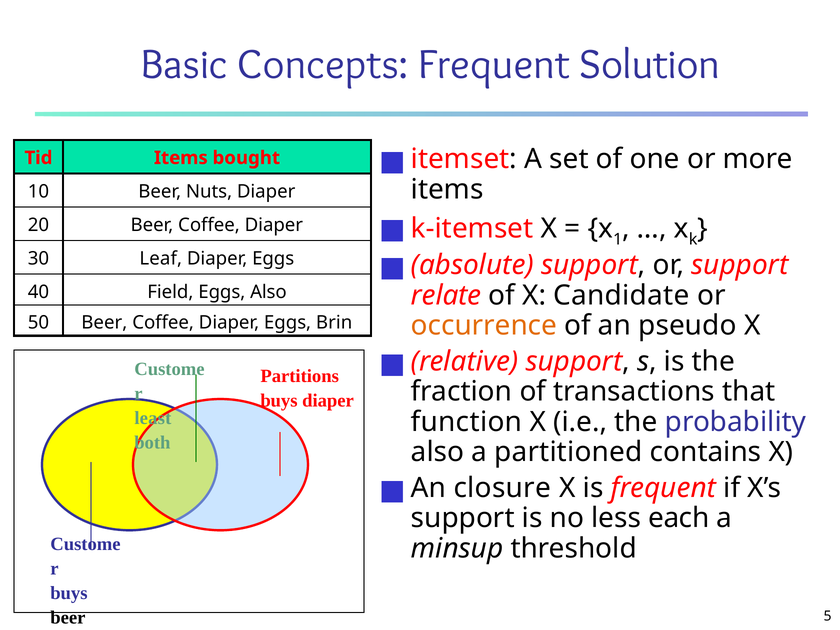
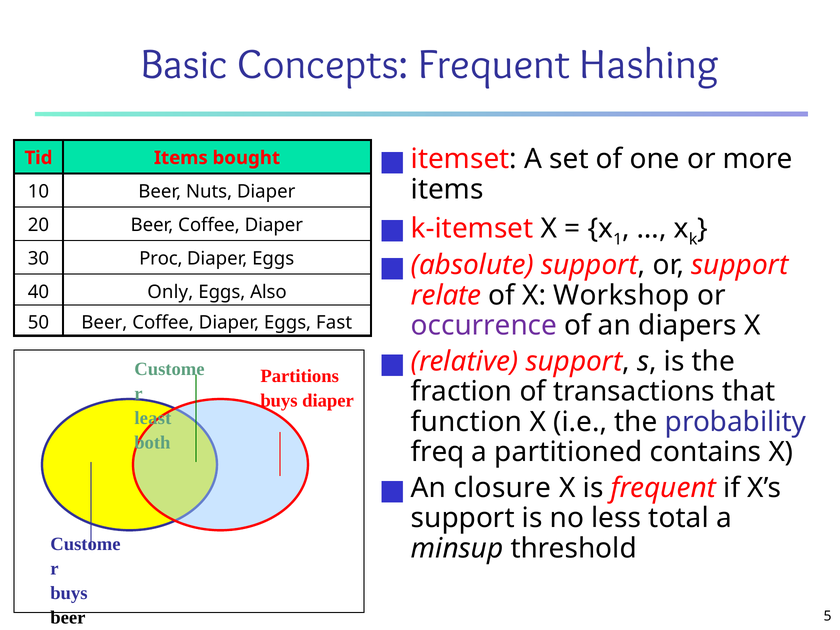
Solution: Solution -> Hashing (650, 65)
Leaf: Leaf -> Proc (161, 258)
Field: Field -> Only (170, 292)
Candidate: Candidate -> Workshop (621, 295)
Brin: Brin -> Fast (334, 323)
occurrence colour: orange -> purple (484, 326)
pseudo: pseudo -> diapers (687, 326)
also: also -> freq (438, 452)
each: each -> total (679, 518)
